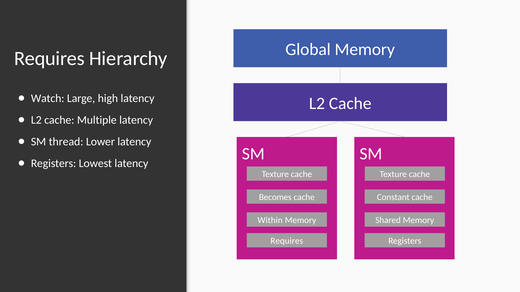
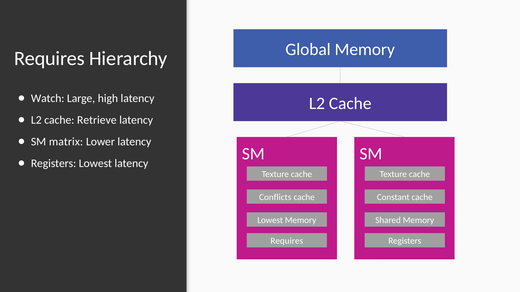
Multiple: Multiple -> Retrieve (97, 120)
thread: thread -> matrix (66, 142)
Becomes: Becomes -> Conflicts (275, 197)
Within: Within -> Lowest (270, 220)
